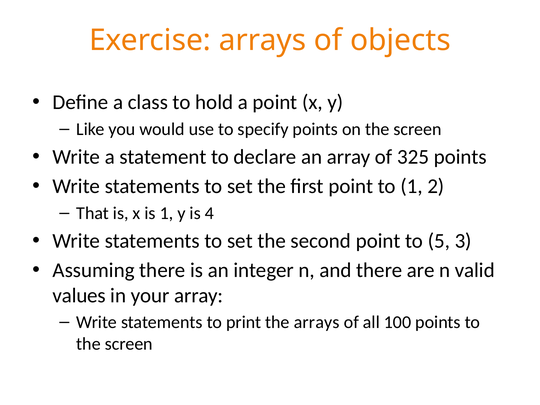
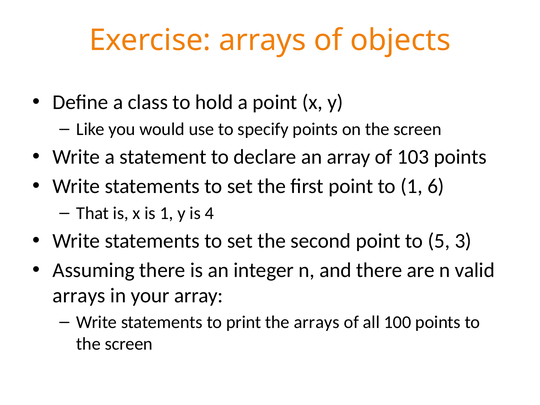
325: 325 -> 103 (413, 157)
2: 2 -> 6 (436, 186)
values: values -> arrays (79, 296)
